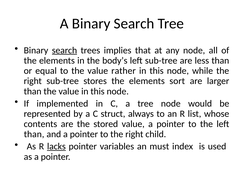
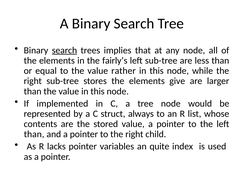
body’s: body’s -> fairly’s (115, 61)
sort: sort -> give (177, 81)
lacks underline: present -> none (56, 146)
must: must -> quite (159, 146)
